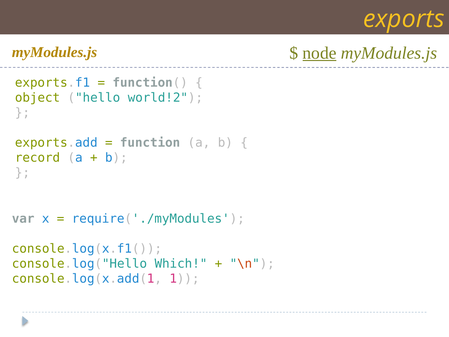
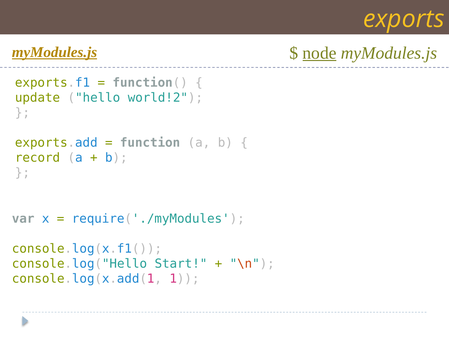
myModules.js underline: none -> present (54, 52)
object: object -> update (38, 98)
Which: Which -> Start (181, 263)
